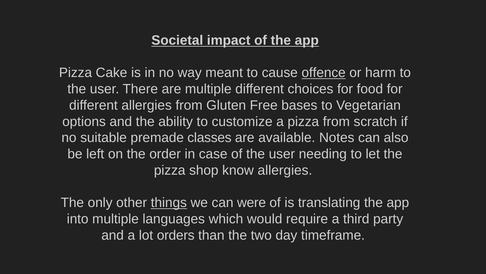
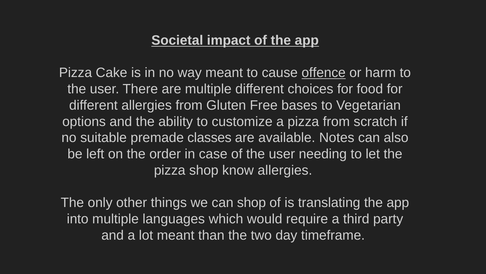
things underline: present -> none (169, 202)
can were: were -> shop (252, 202)
lot orders: orders -> meant (176, 235)
